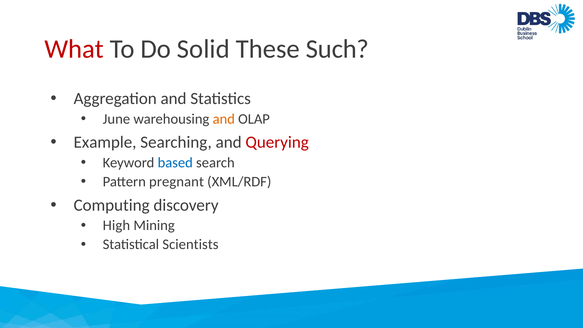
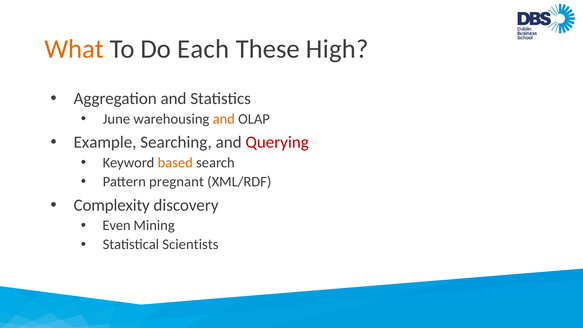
What colour: red -> orange (74, 49)
Solid: Solid -> Each (203, 49)
Such: Such -> High (337, 49)
based colour: blue -> orange (175, 163)
Computing: Computing -> Complexity (112, 205)
High: High -> Even (117, 225)
